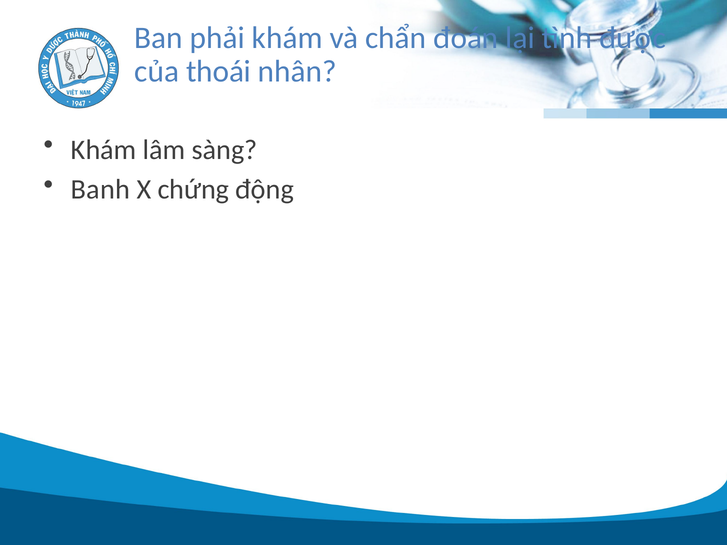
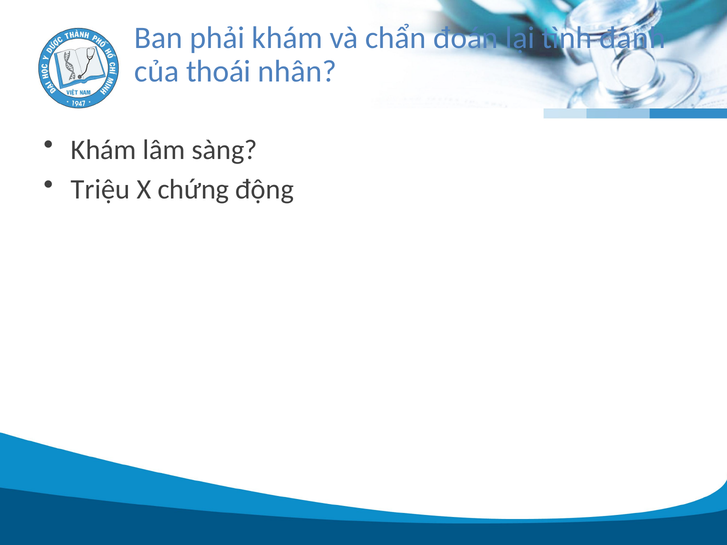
được: được -> đánh (632, 38)
Banh: Banh -> Triệu (101, 189)
